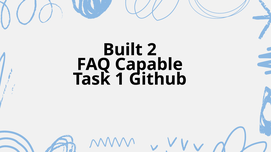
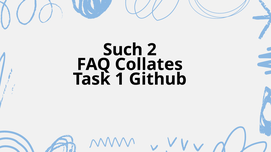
Built: Built -> Such (123, 50)
Capable: Capable -> Collates (149, 65)
